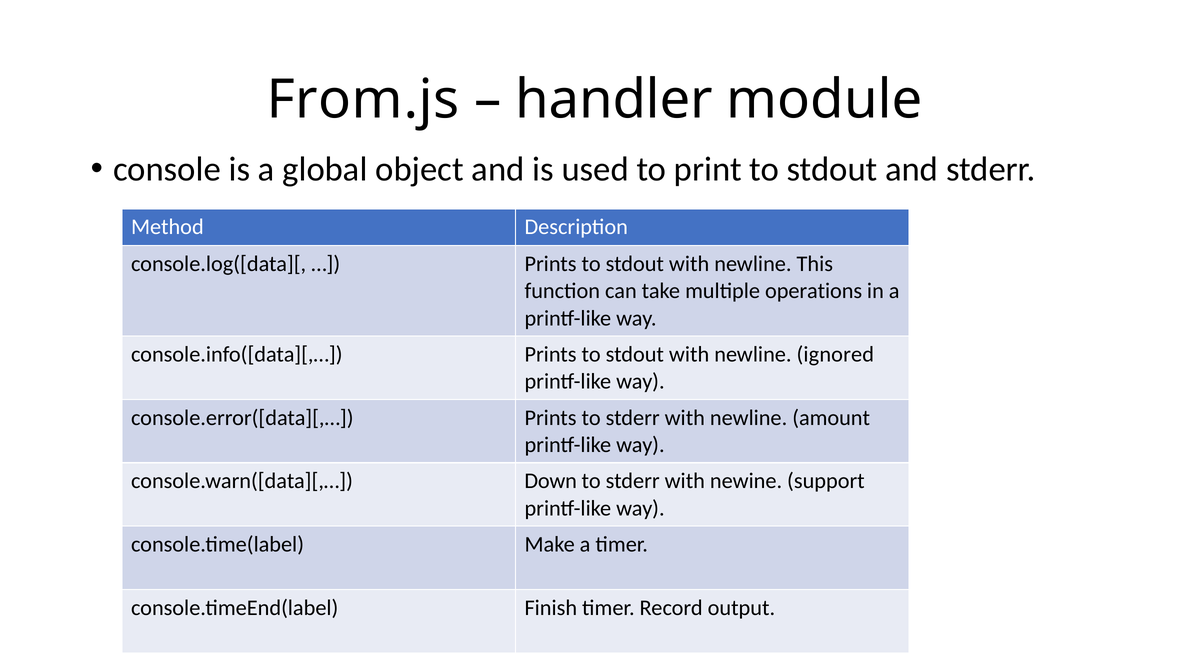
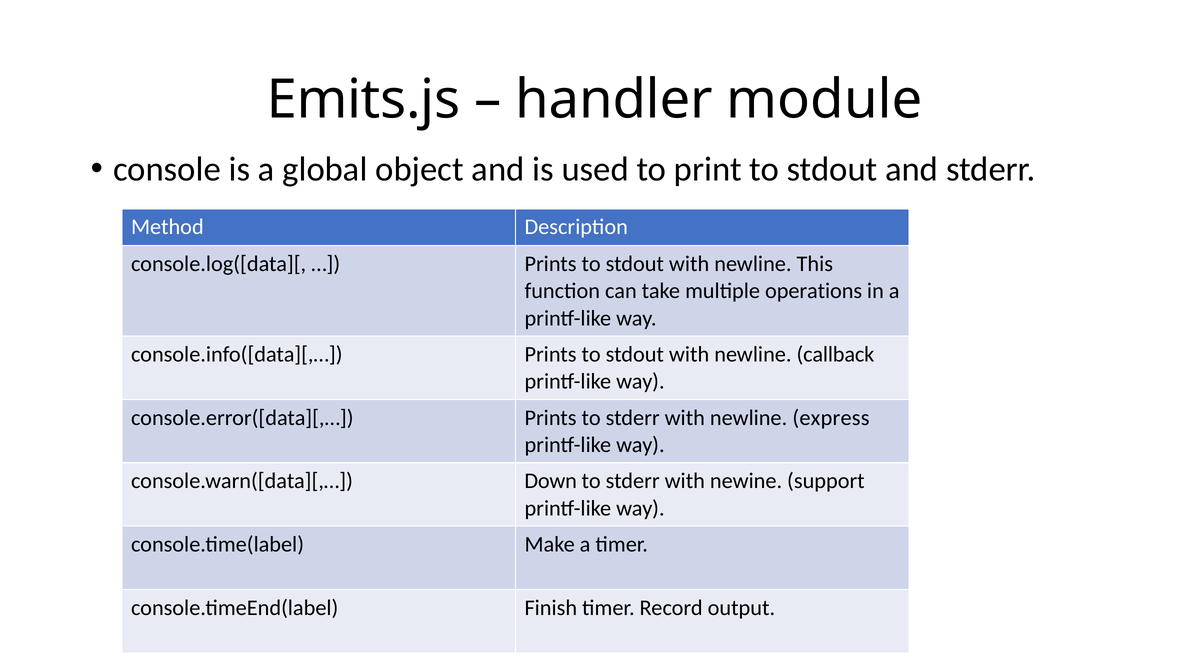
From.js: From.js -> Emits.js (363, 100)
ignored: ignored -> callback (835, 355)
amount: amount -> express (831, 418)
